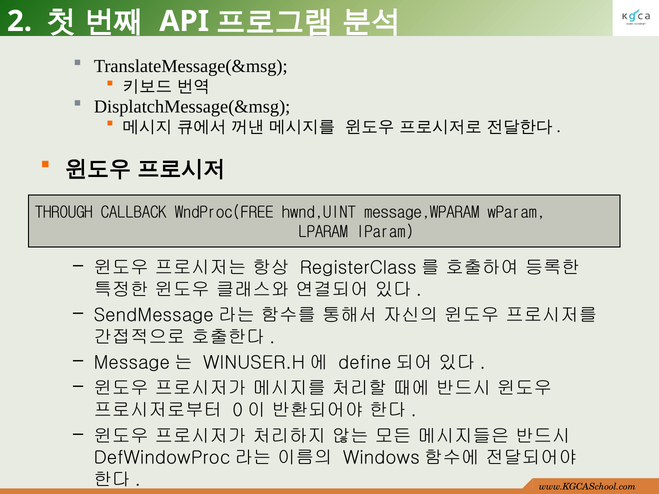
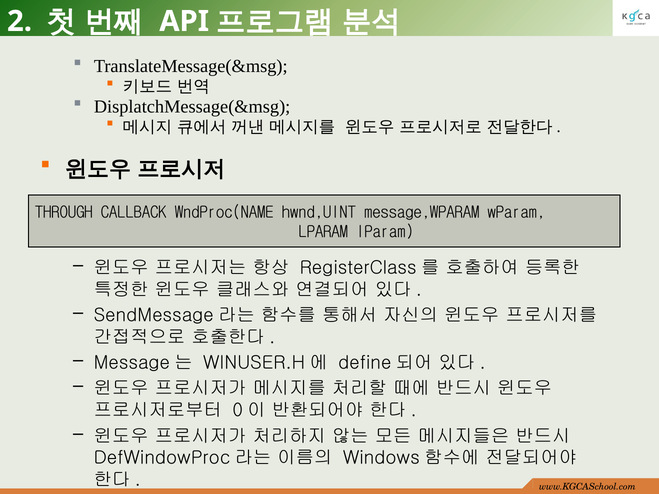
WndProc(FREE: WndProc(FREE -> WndProc(NAME (224, 212)
